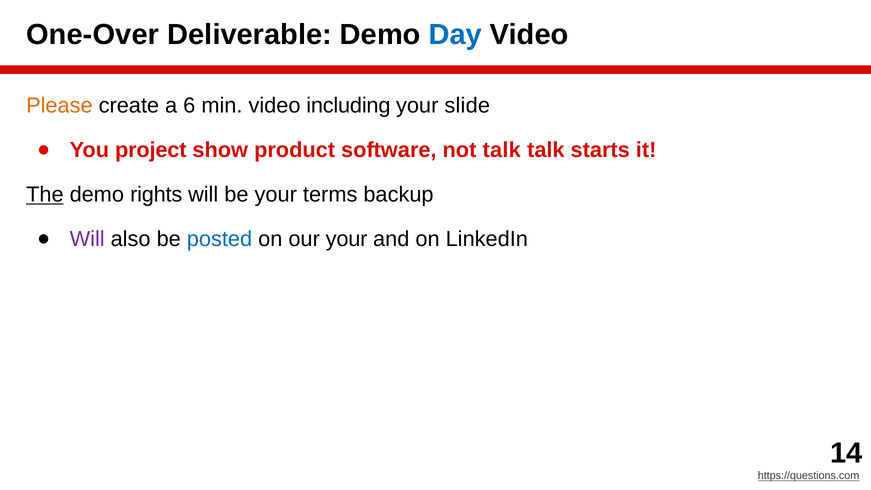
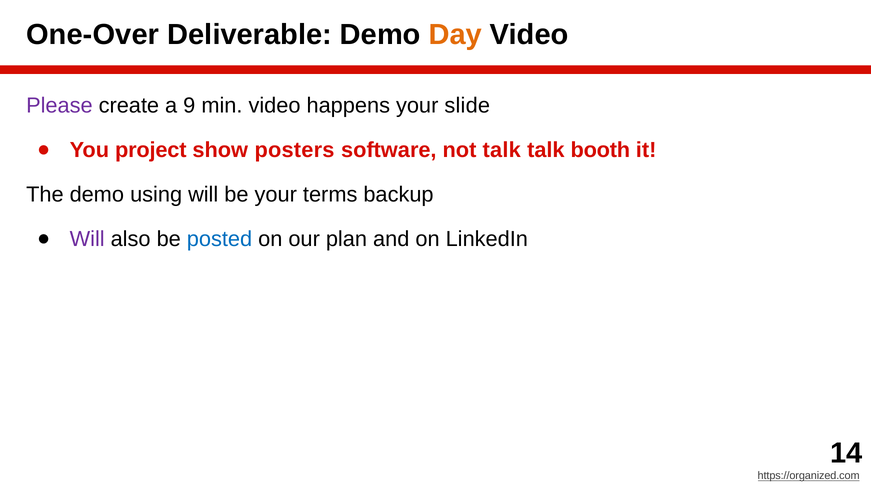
Day colour: blue -> orange (455, 35)
Please colour: orange -> purple (59, 106)
6: 6 -> 9 (189, 106)
including: including -> happens (348, 106)
product: product -> posters (294, 150)
starts: starts -> booth (600, 150)
The underline: present -> none (45, 195)
rights: rights -> using (156, 195)
our your: your -> plan (346, 239)
https://questions.com: https://questions.com -> https://organized.com (809, 476)
